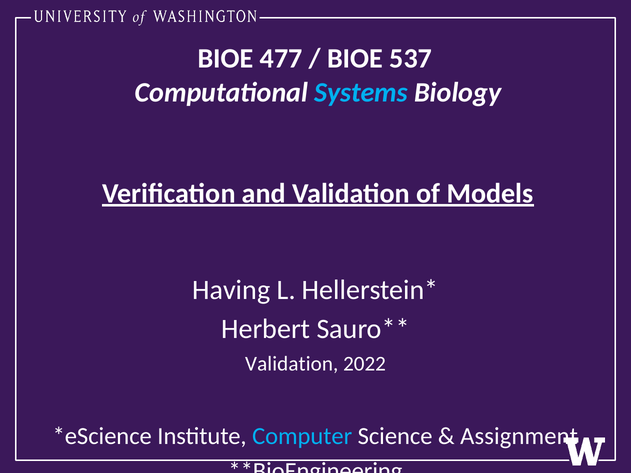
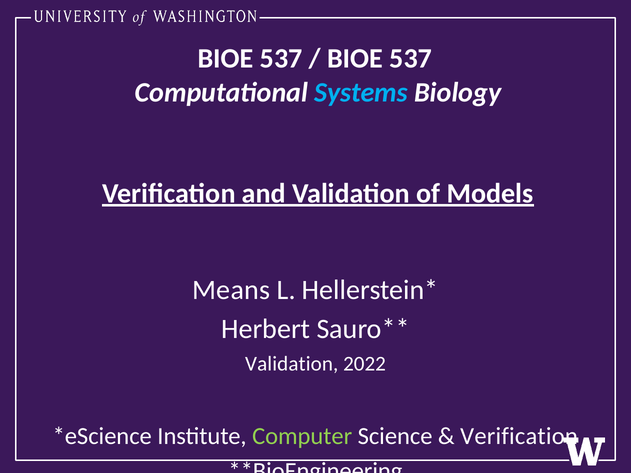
477: 477 -> 537 (281, 59)
Having: Having -> Means (231, 290)
Computer colour: light blue -> light green (302, 436)
Assignment: Assignment -> Verification (519, 436)
